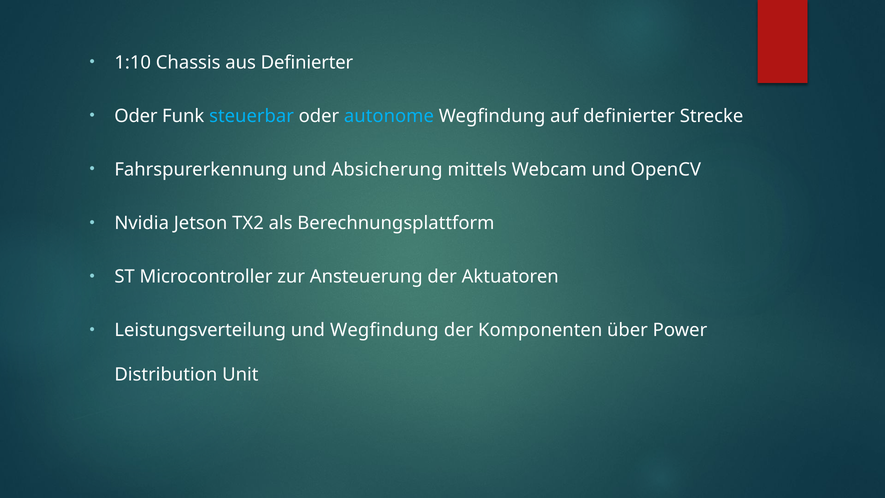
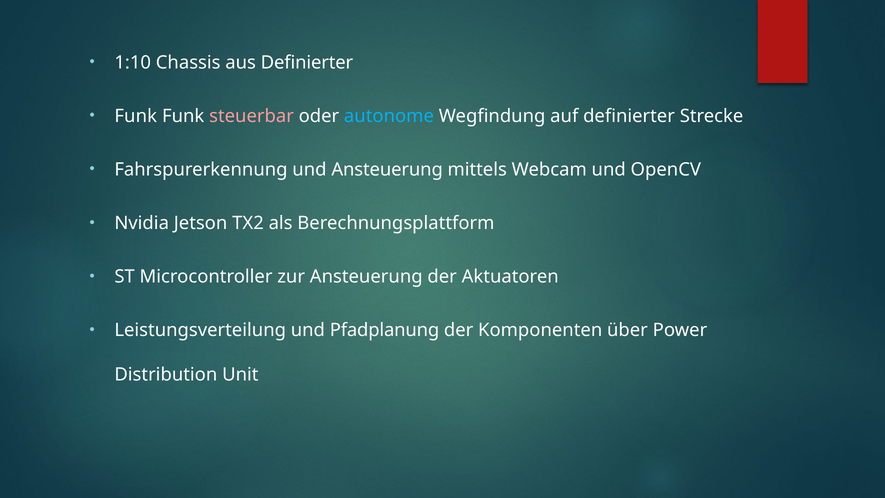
Oder: Oder -> Funk (136, 116)
steuerbar colour: light blue -> pink (252, 116)
und Absicherung: Absicherung -> Ansteuerung (387, 170)
und Wegfindung: Wegfindung -> Pfadplanung (385, 330)
